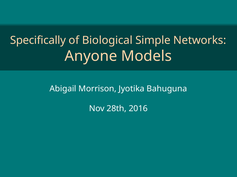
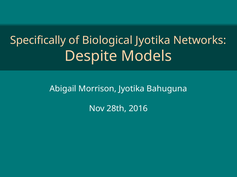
Biological Simple: Simple -> Jyotika (153, 40)
Anyone: Anyone -> Despite (91, 56)
